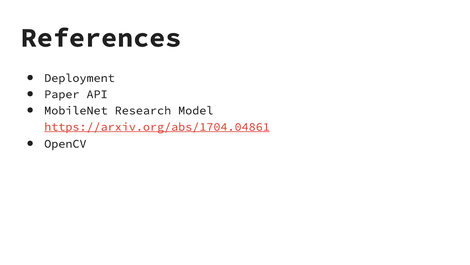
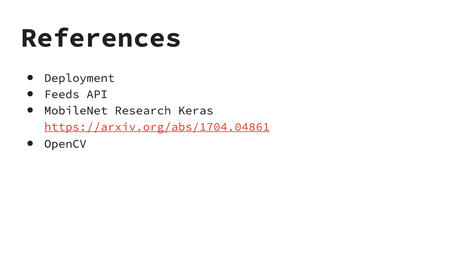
Paper: Paper -> Feeds (62, 94)
Model: Model -> Keras (196, 110)
